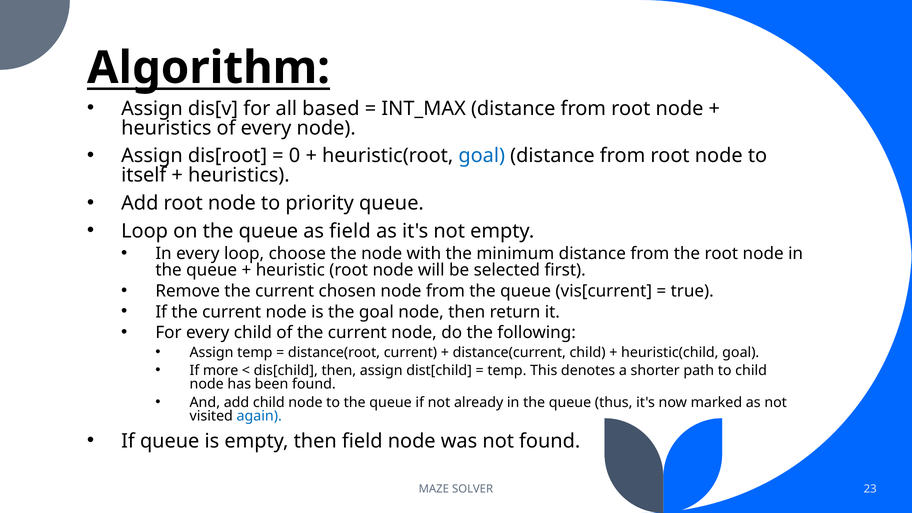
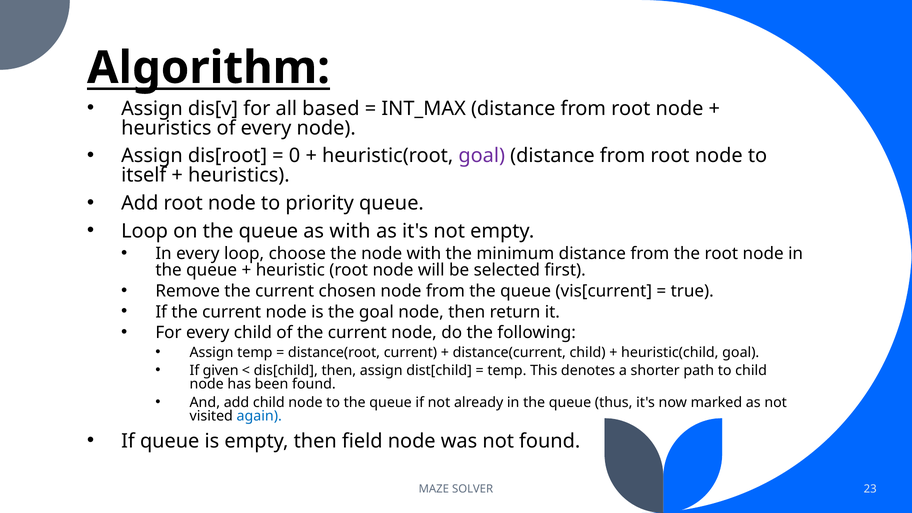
goal colour: blue -> purple (482, 156)
as field: field -> with (350, 231)
more: more -> given (221, 370)
